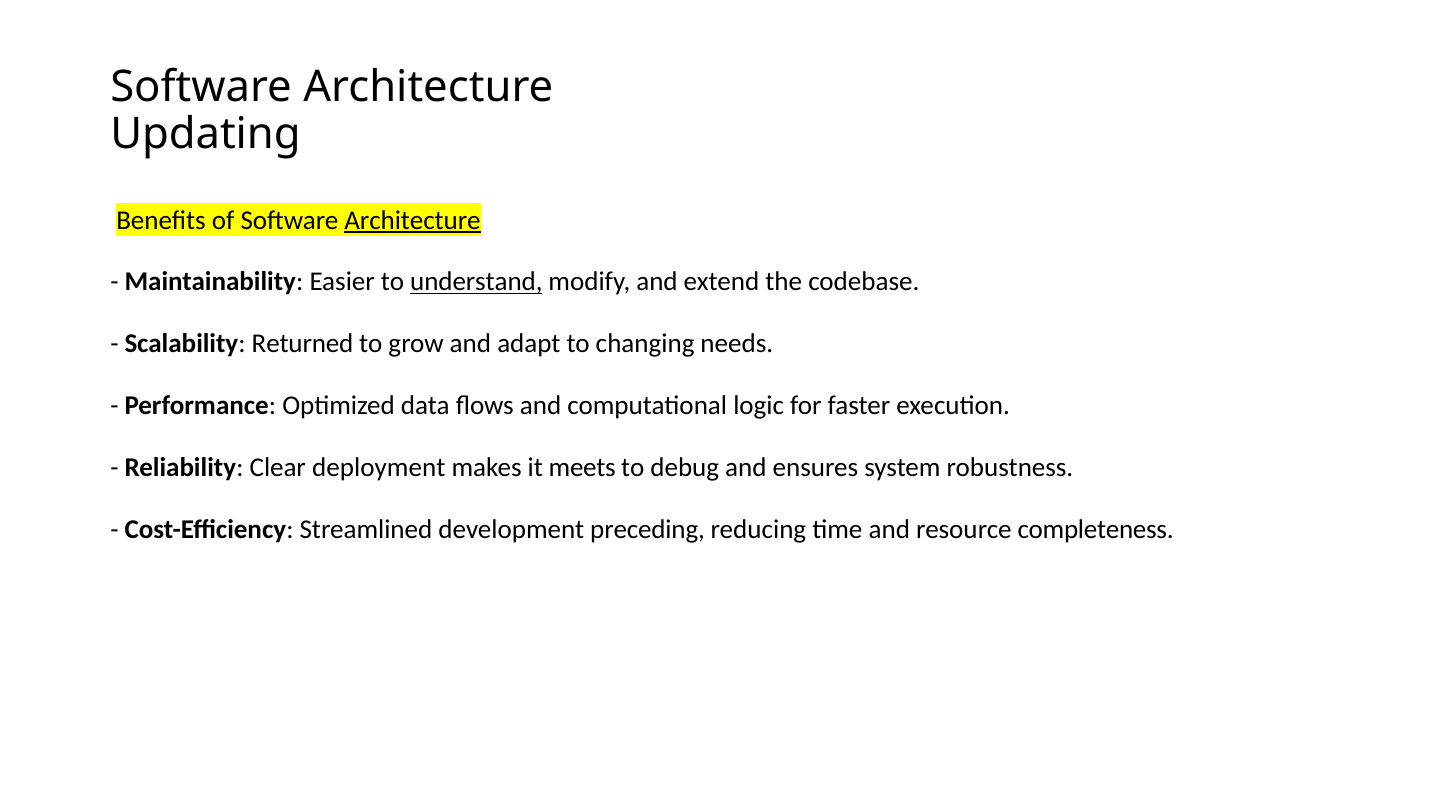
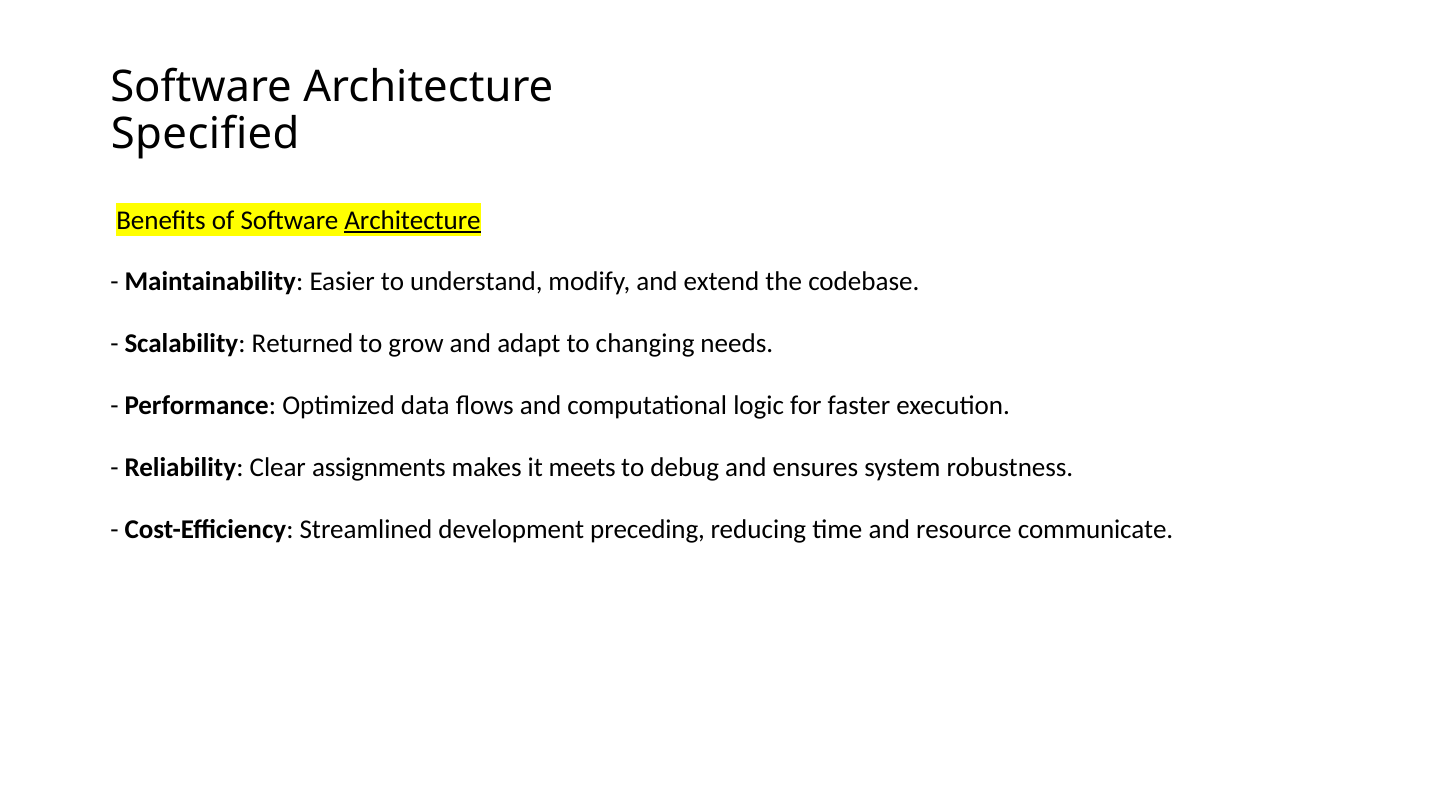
Updating: Updating -> Specified (205, 135)
understand underline: present -> none (476, 282)
deployment: deployment -> assignments (379, 467)
completeness: completeness -> communicate (1096, 529)
